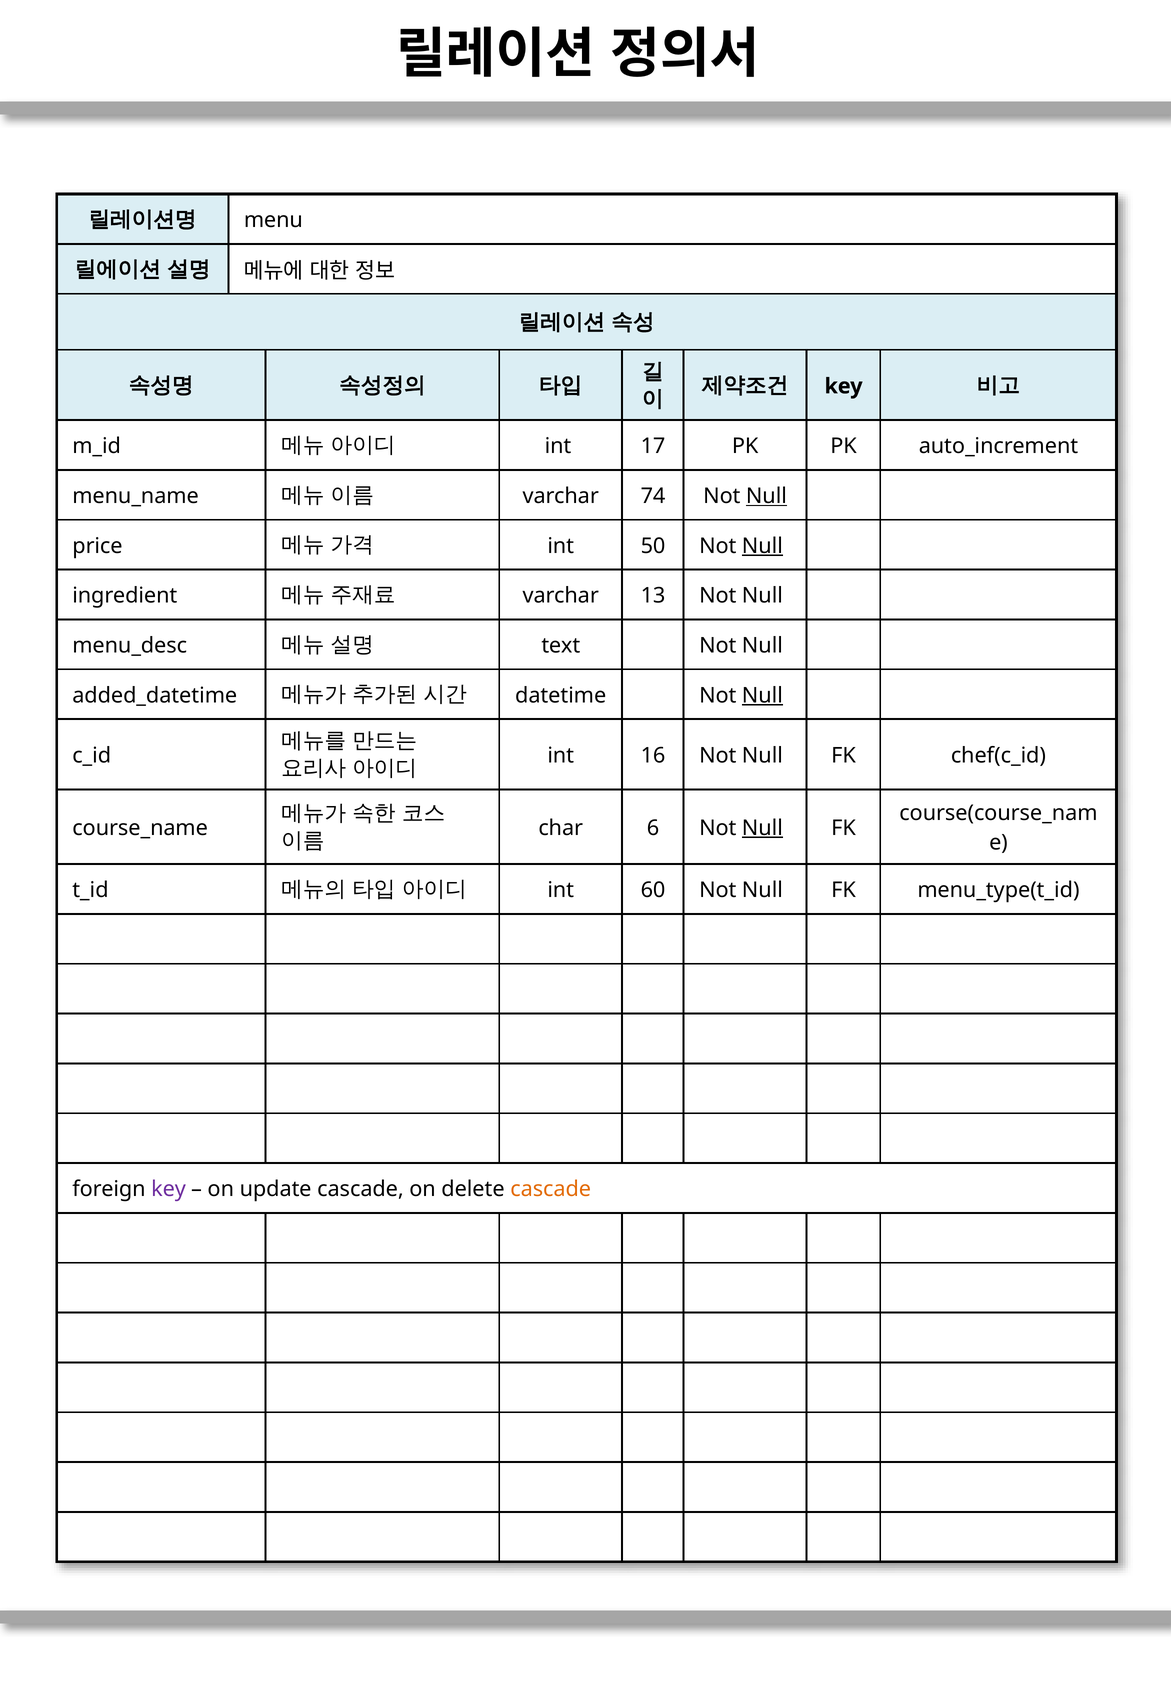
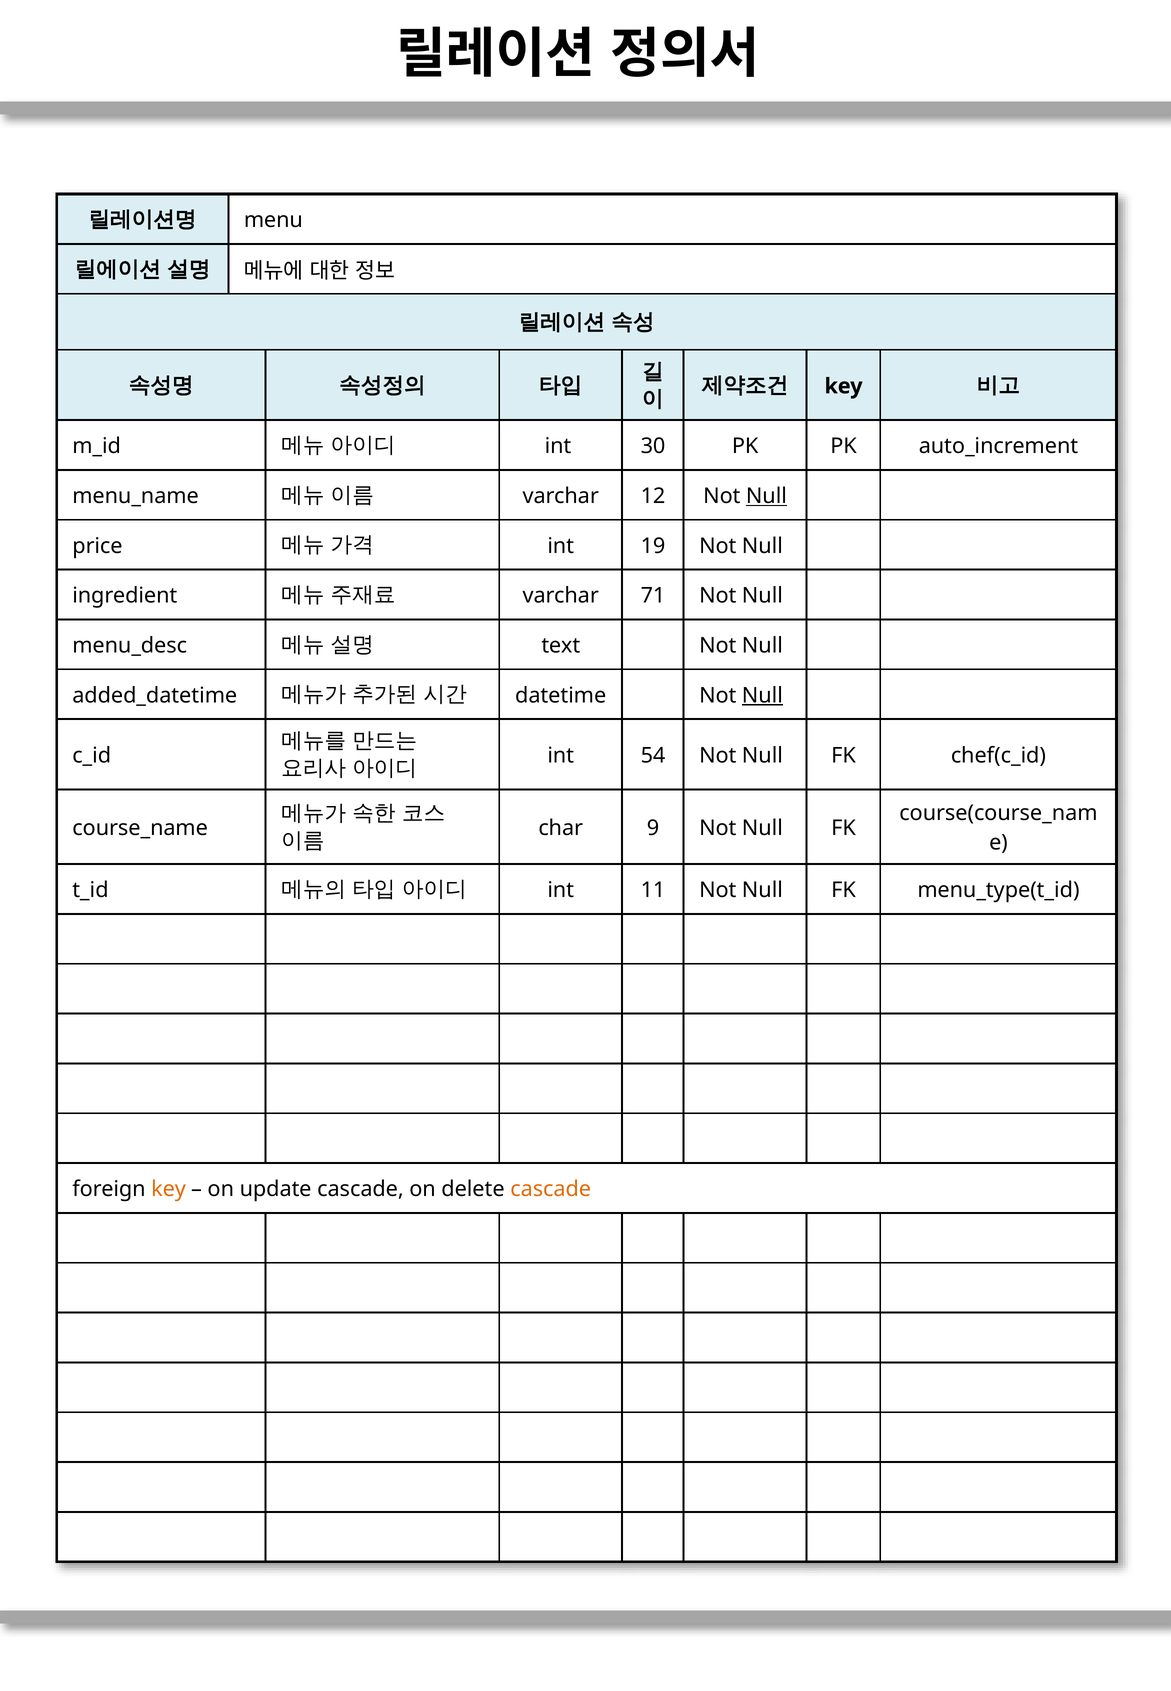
17: 17 -> 30 (653, 446)
74: 74 -> 12 (653, 496)
50: 50 -> 19 (653, 546)
Null underline: present -> none (762, 546)
13: 13 -> 71 (653, 596)
16: 16 -> 54 (653, 756)
6: 6 -> 9 (653, 828)
Null underline: present -> none (762, 828)
60: 60 -> 11 (653, 890)
key colour: purple -> orange (169, 1190)
